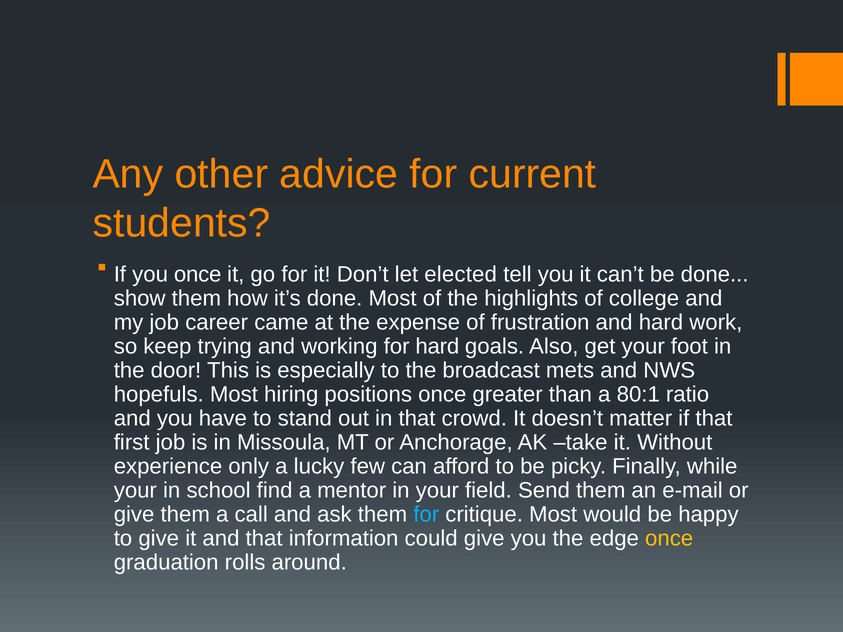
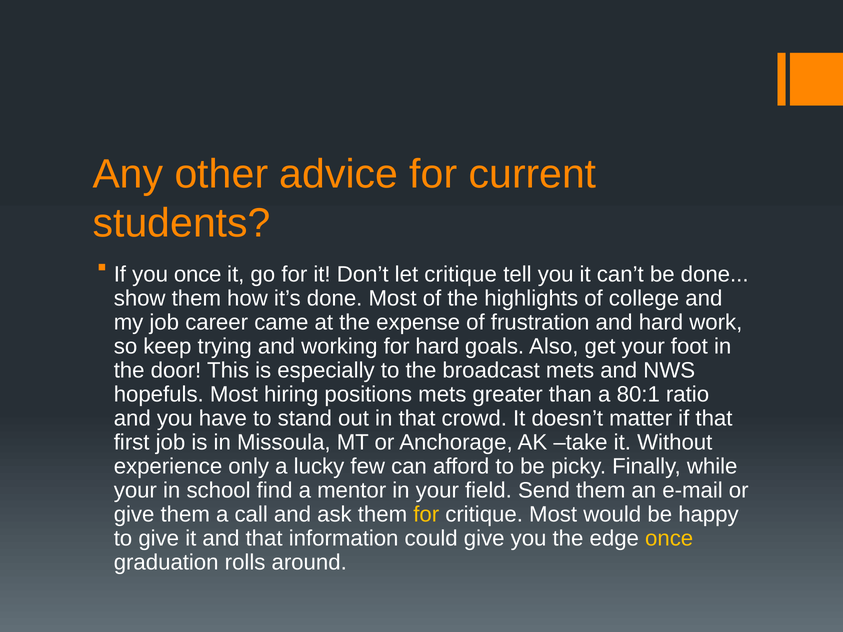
let elected: elected -> critique (461, 274)
positions once: once -> mets (442, 395)
for colour: light blue -> yellow (426, 515)
